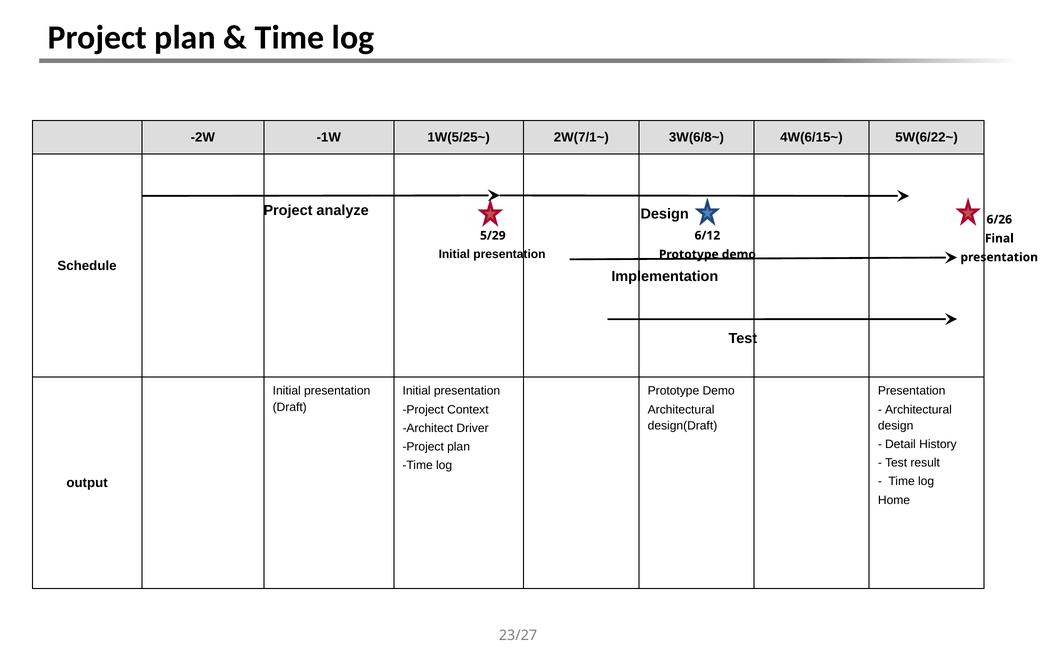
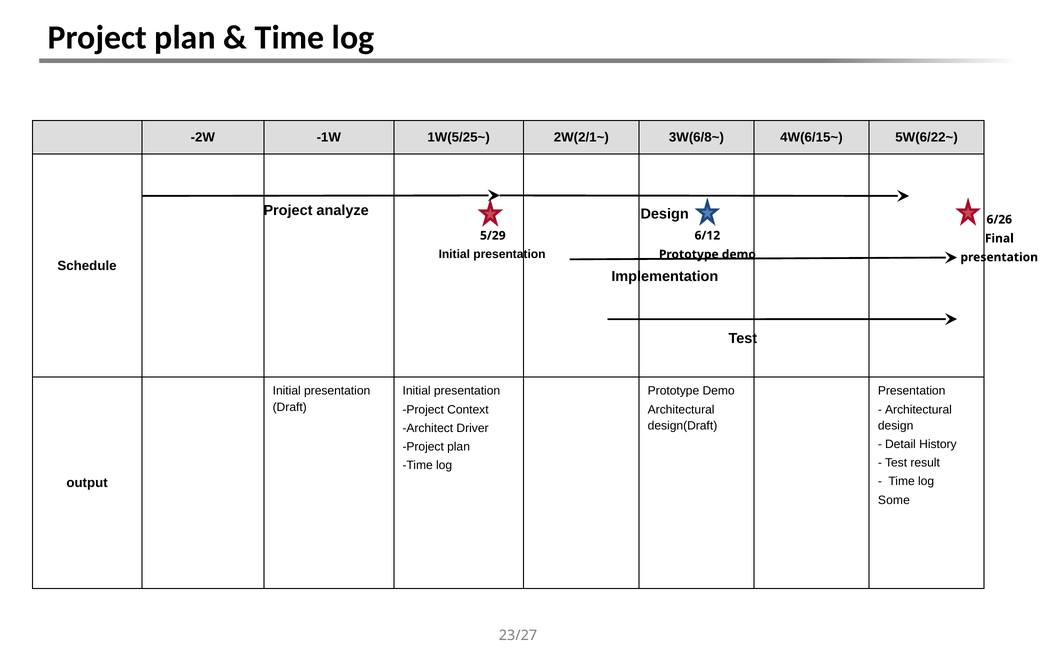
2W(7/1~: 2W(7/1~ -> 2W(2/1~ (581, 138)
Home: Home -> Some (894, 500)
